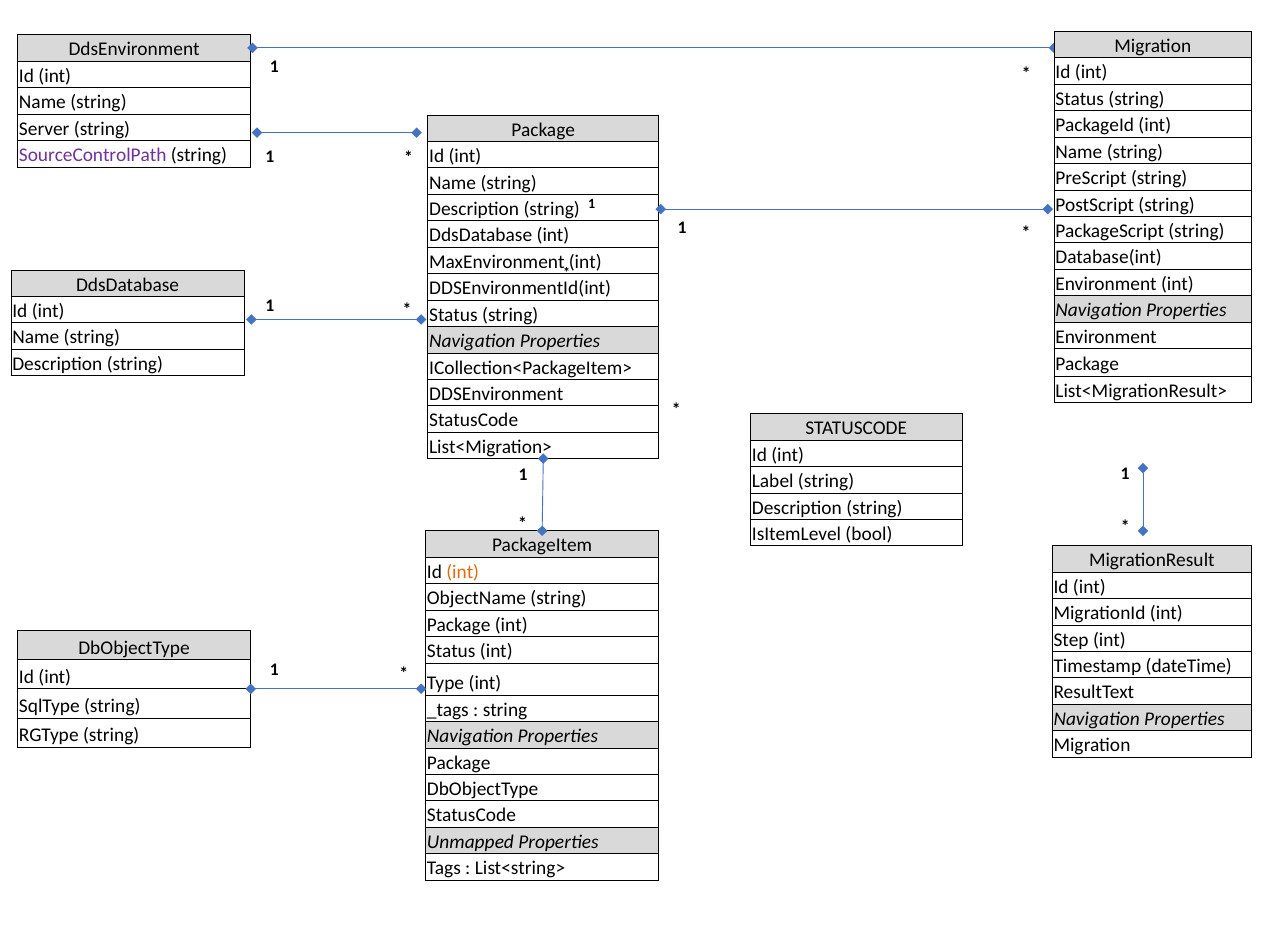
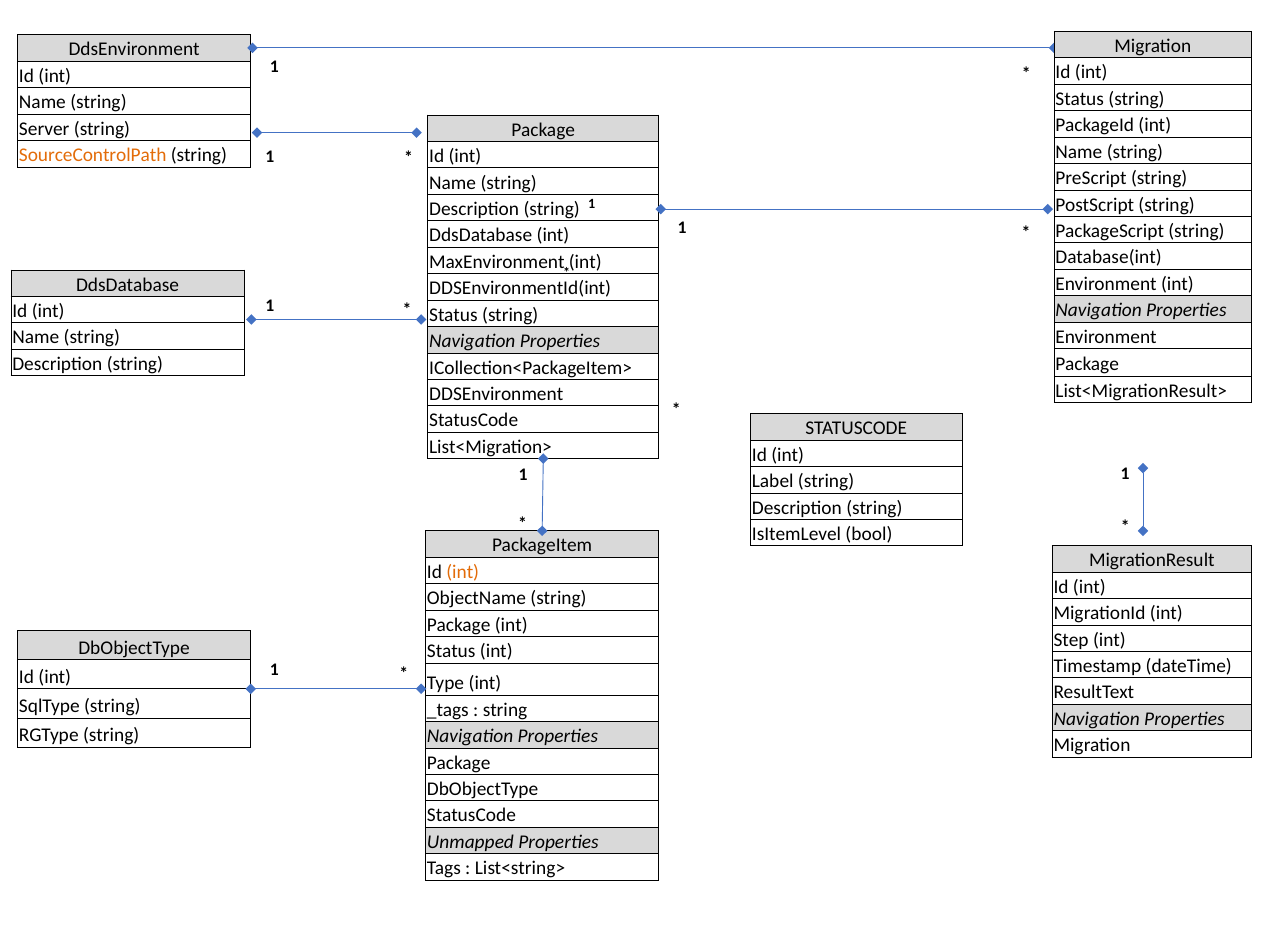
SourceControlPath colour: purple -> orange (93, 155)
